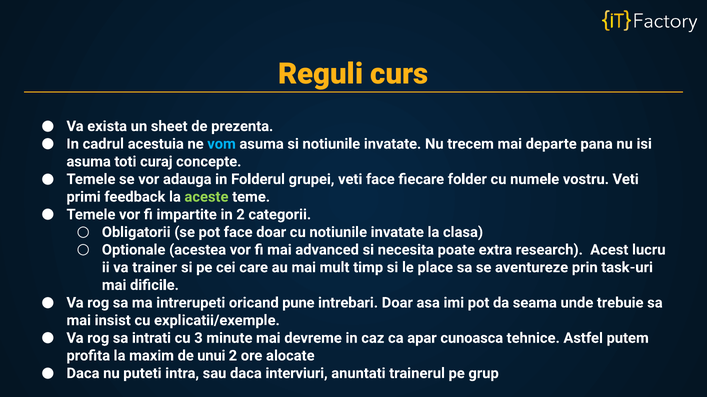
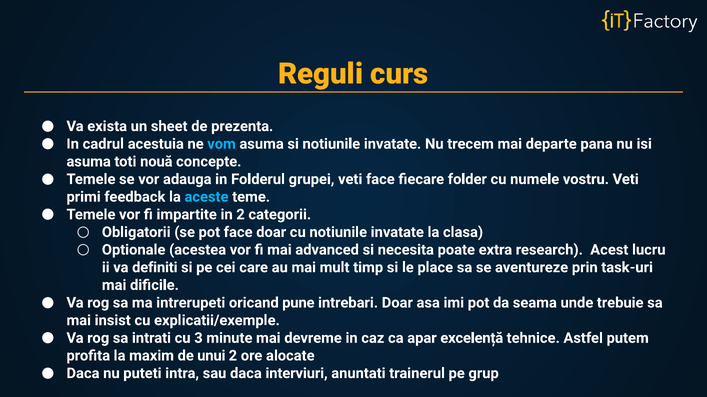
curaj: curaj -> nouă (156, 162)
aceste colour: light green -> light blue (206, 197)
trainer: trainer -> definiti (155, 268)
cunoasca: cunoasca -> excelență (472, 339)
